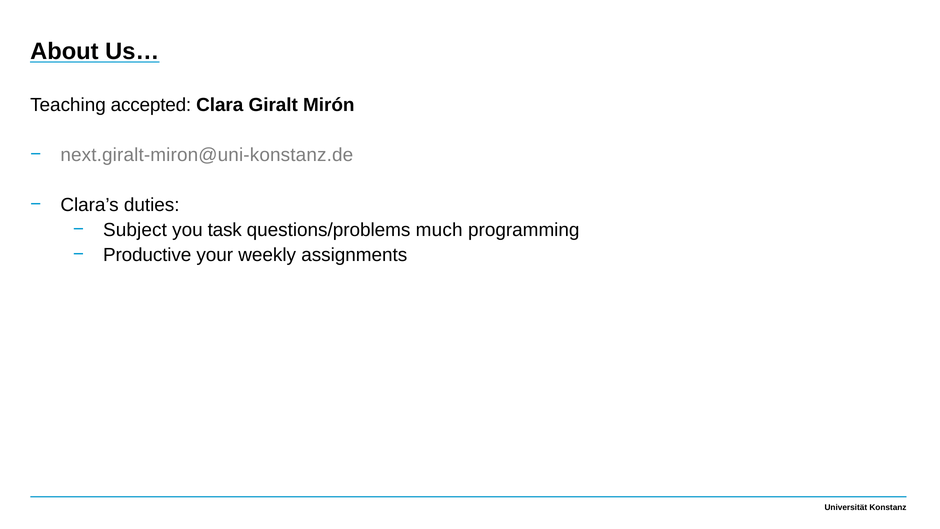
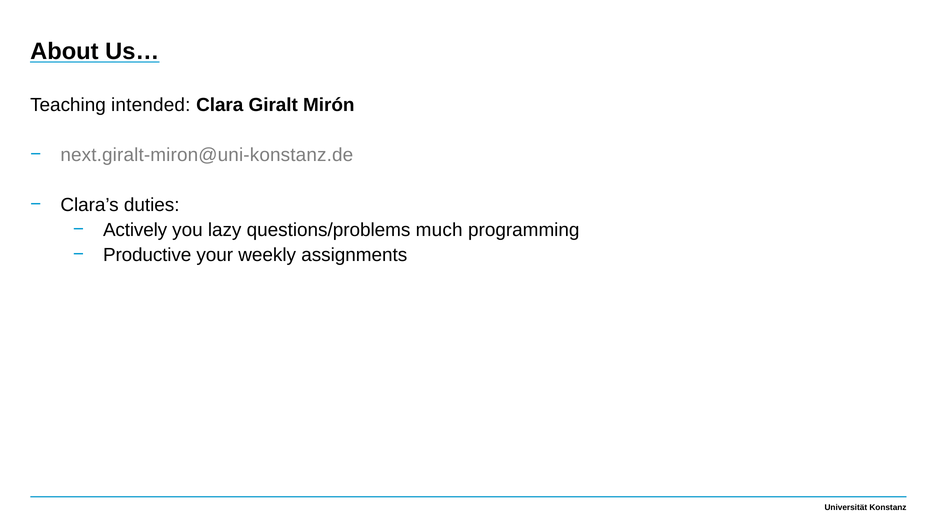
accepted: accepted -> intended (151, 105)
Subject: Subject -> Actively (135, 230)
task: task -> lazy (225, 230)
